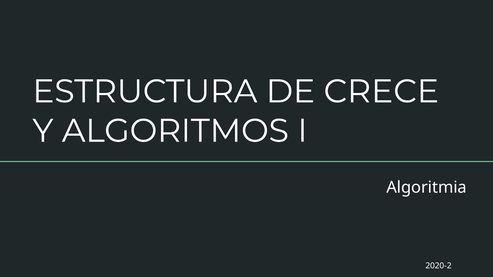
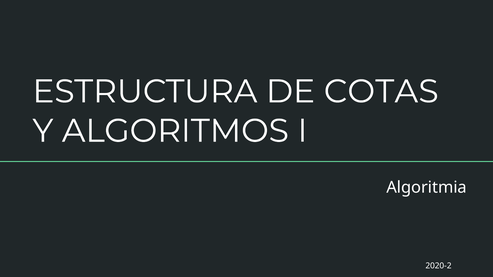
CRECE: CRECE -> COTAS (381, 92)
